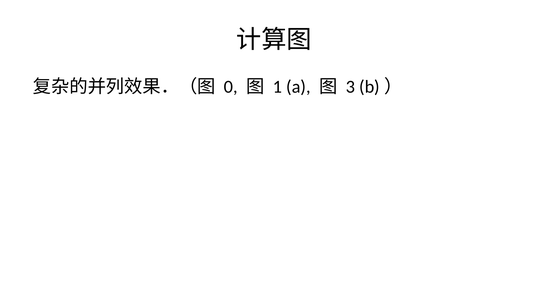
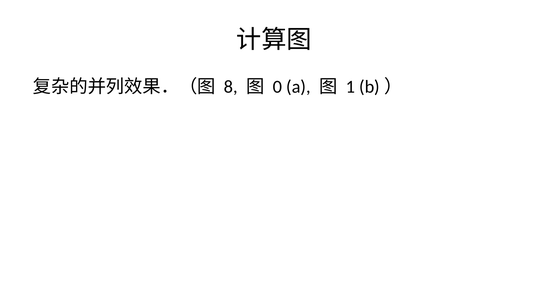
0: 0 -> 8 (231, 87)
1: 1 -> 0 (278, 87)
3: 3 -> 1 (350, 87)
